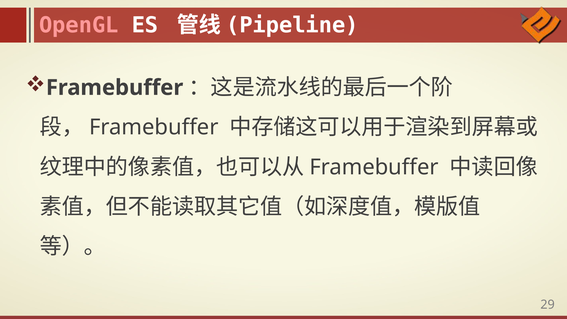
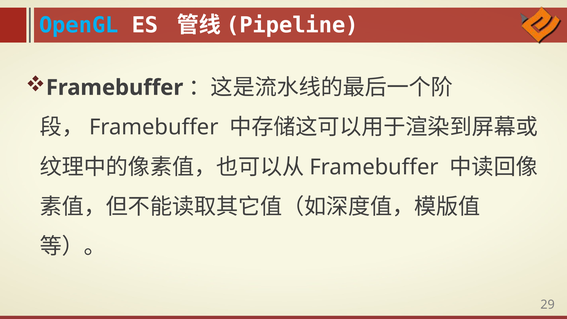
OpenGL colour: pink -> light blue (79, 25)
